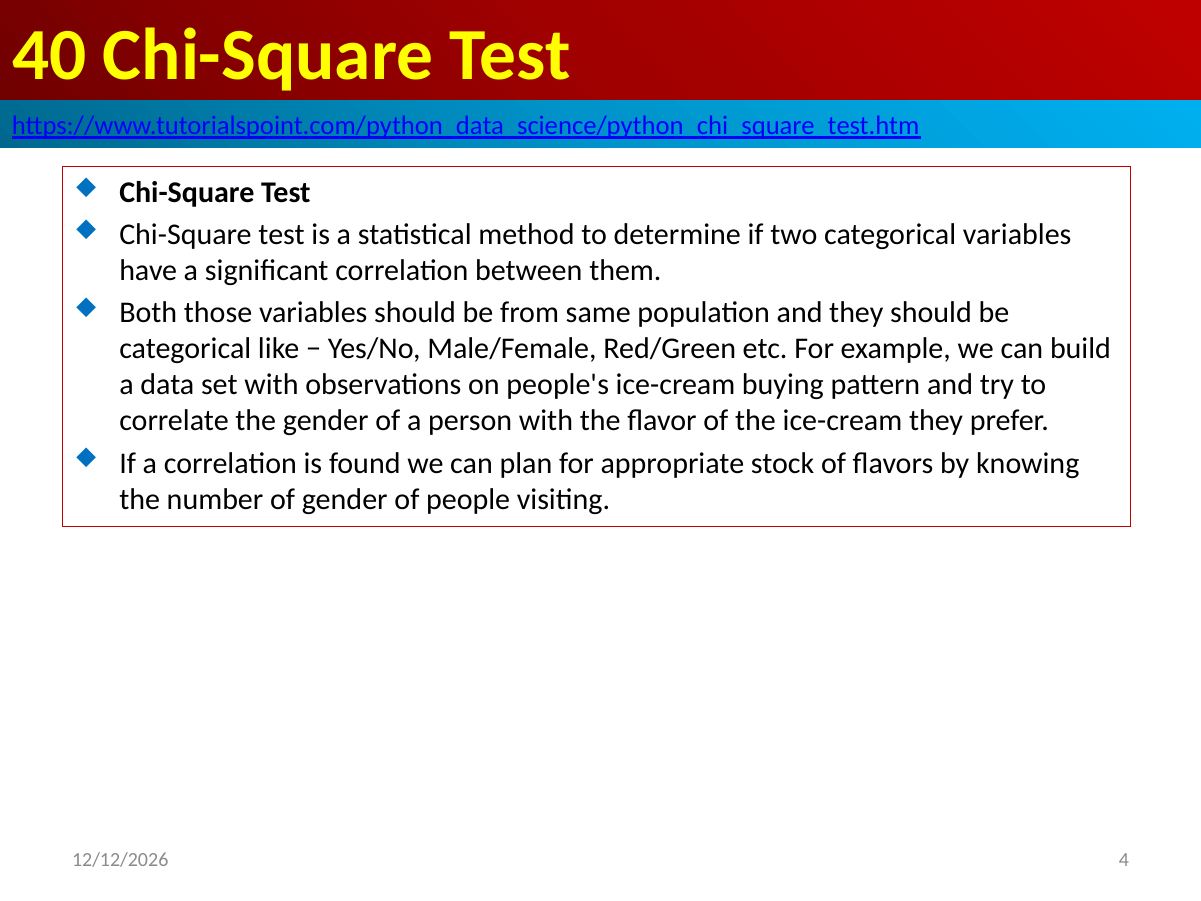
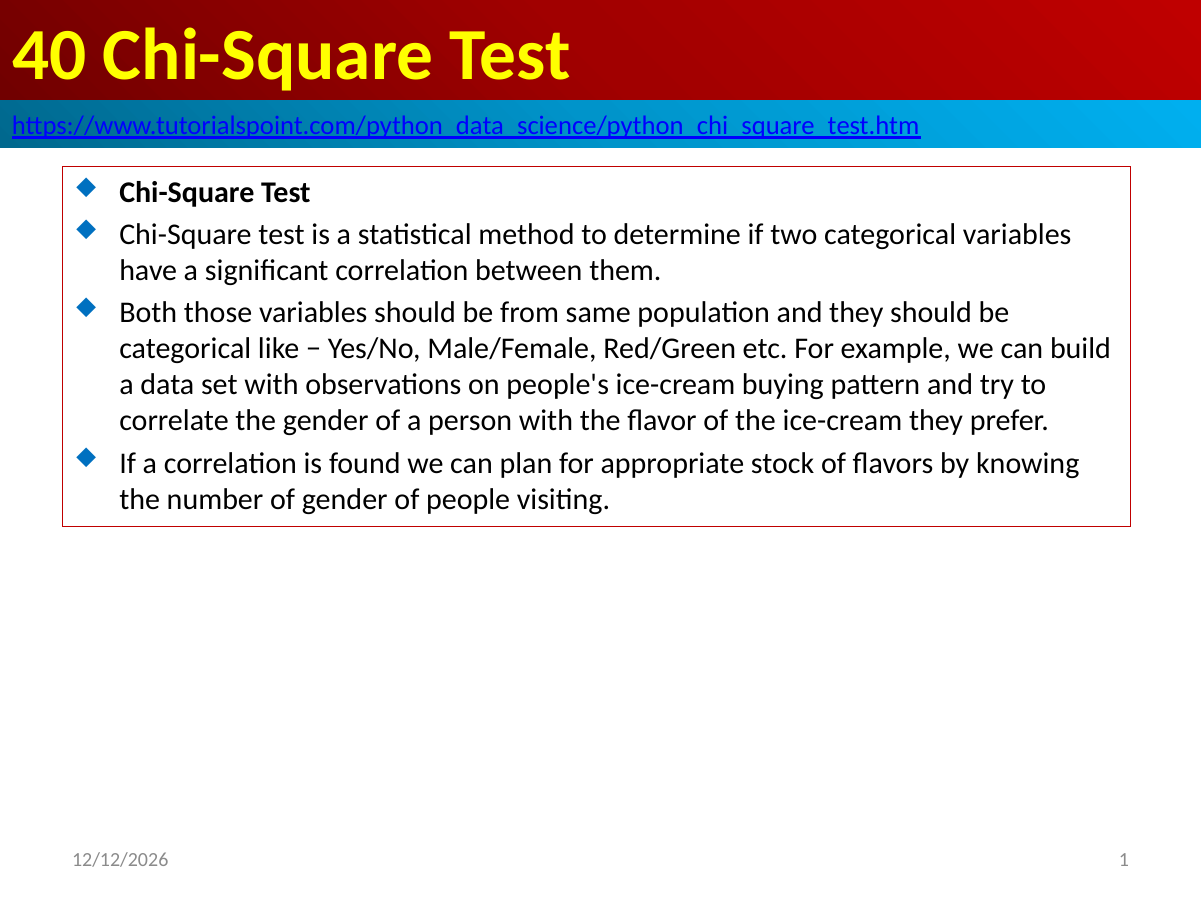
4: 4 -> 1 (1124, 860)
